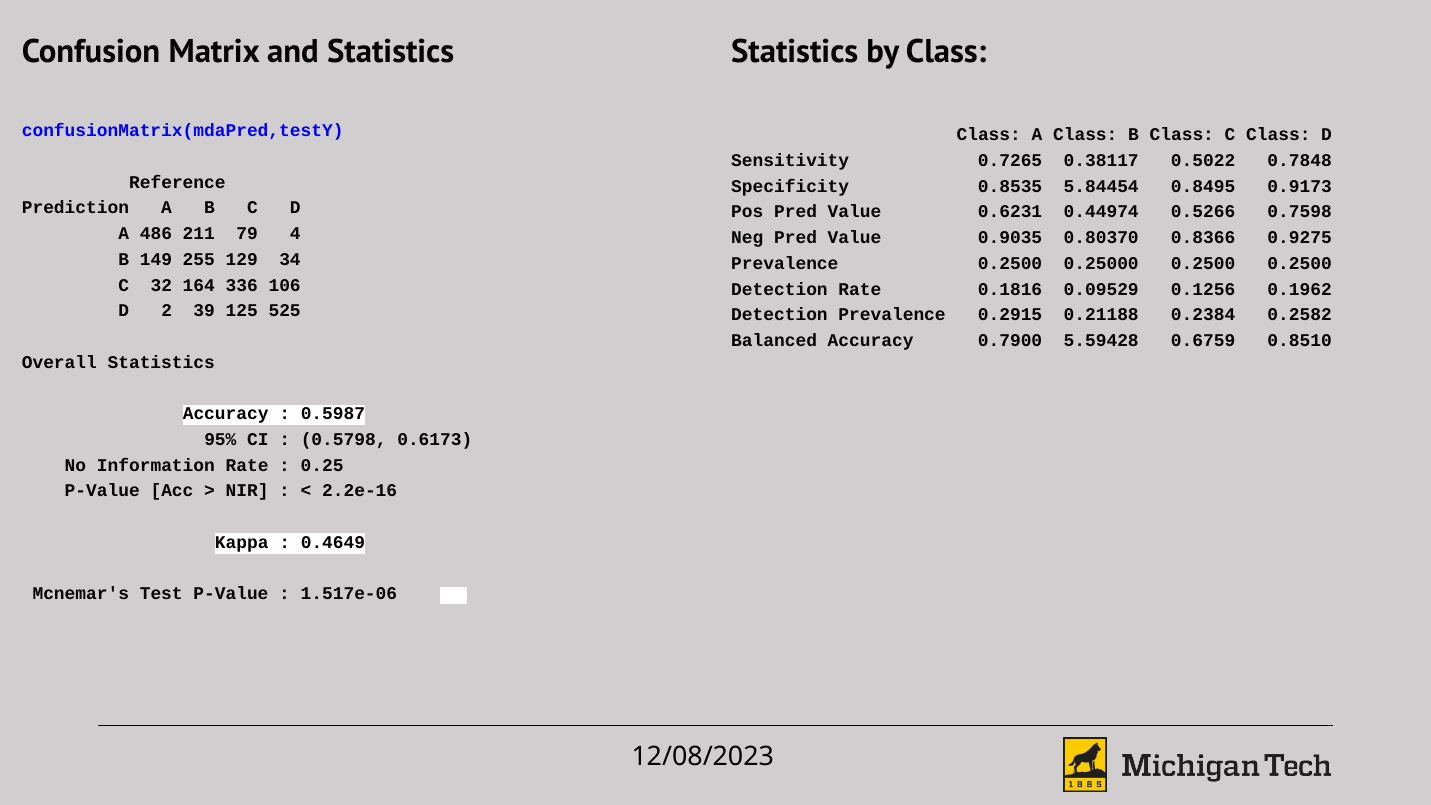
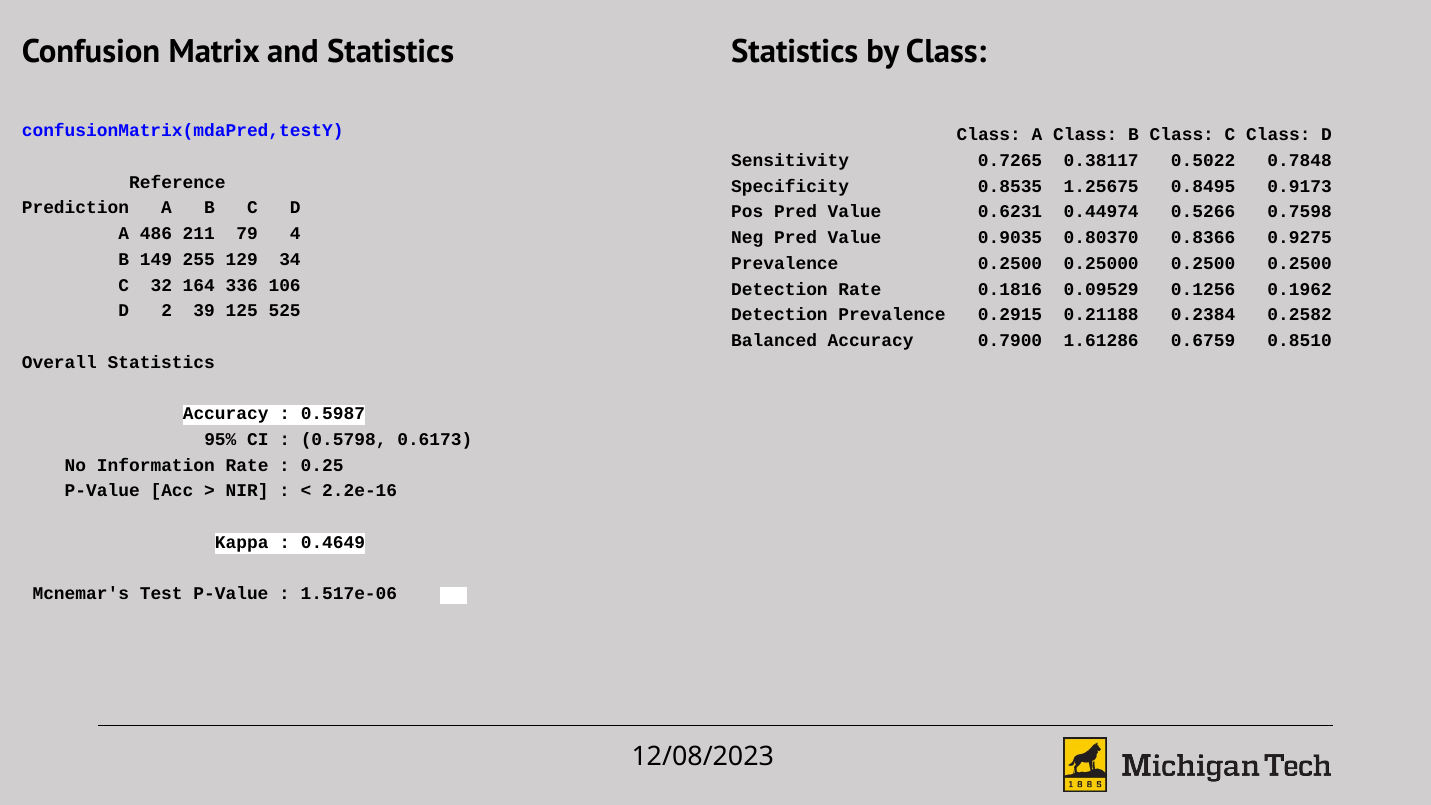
5.84454: 5.84454 -> 1.25675 (1101, 186)
5.59428: 5.59428 -> 1.61286 (1101, 341)
